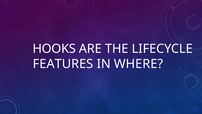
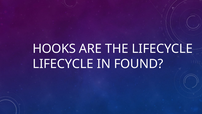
FEATURES: FEATURES -> LIFECYCLE (63, 64)
WHERE: WHERE -> FOUND (139, 64)
